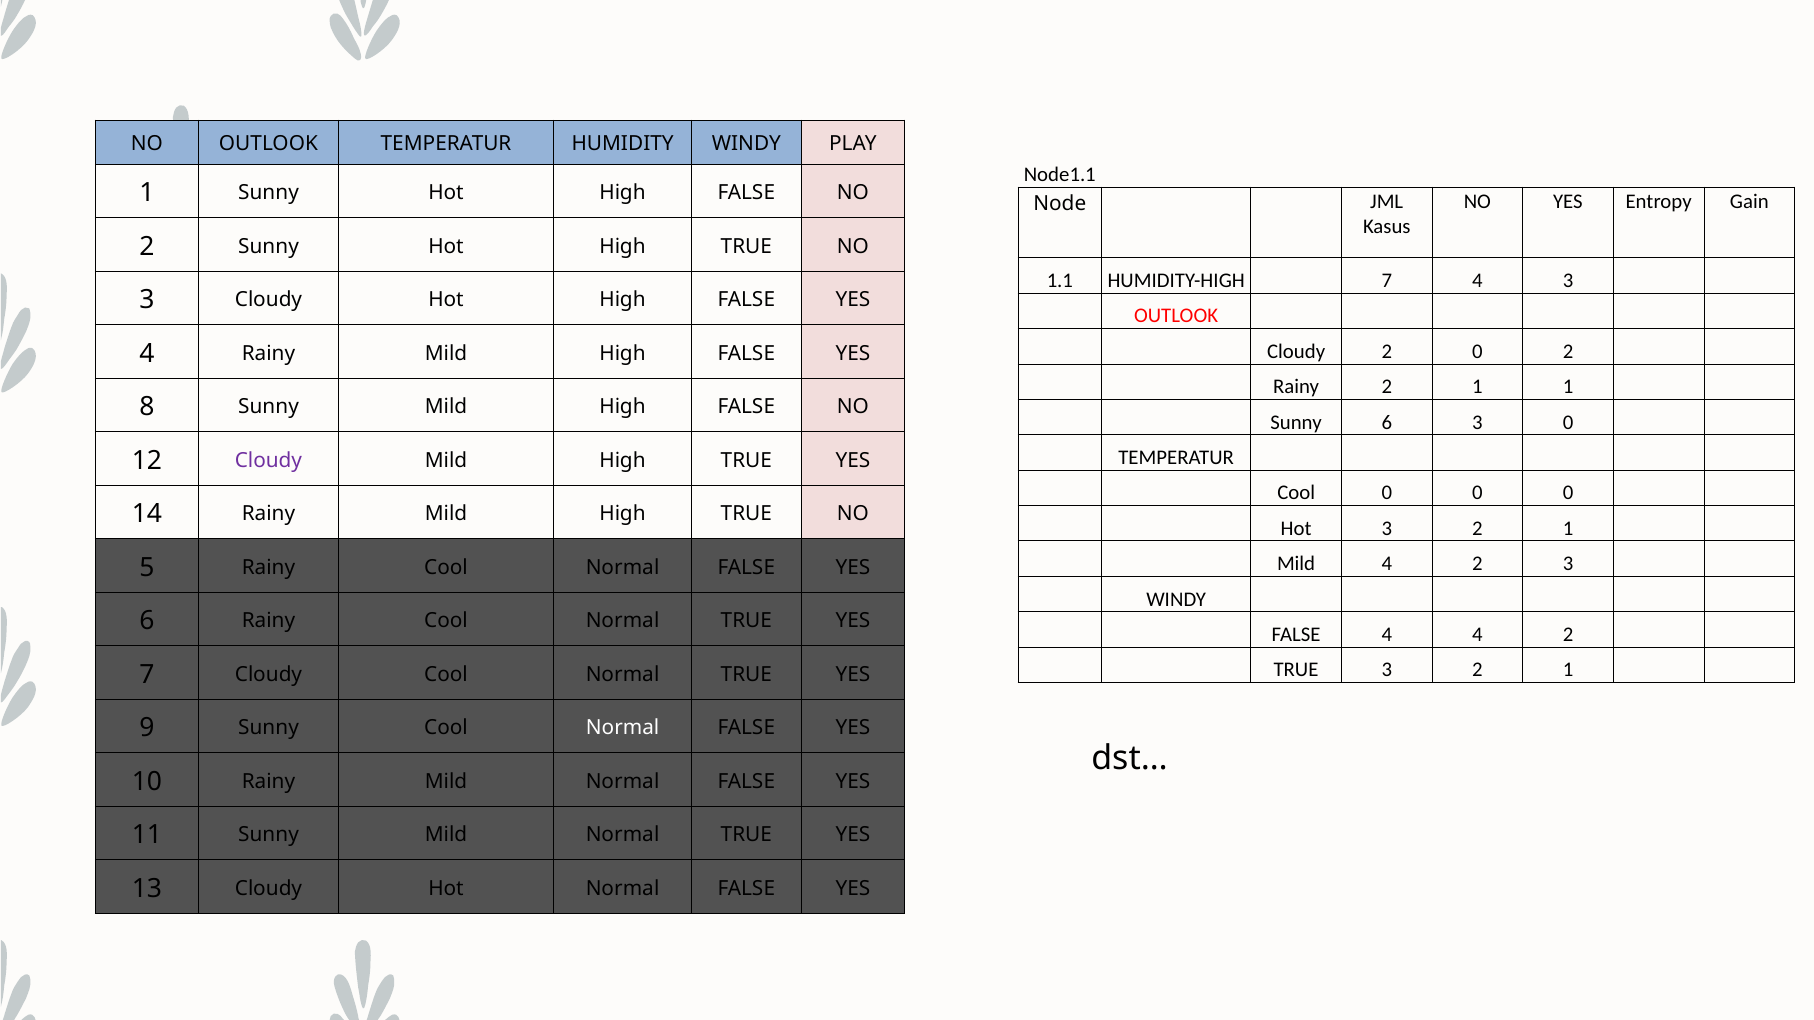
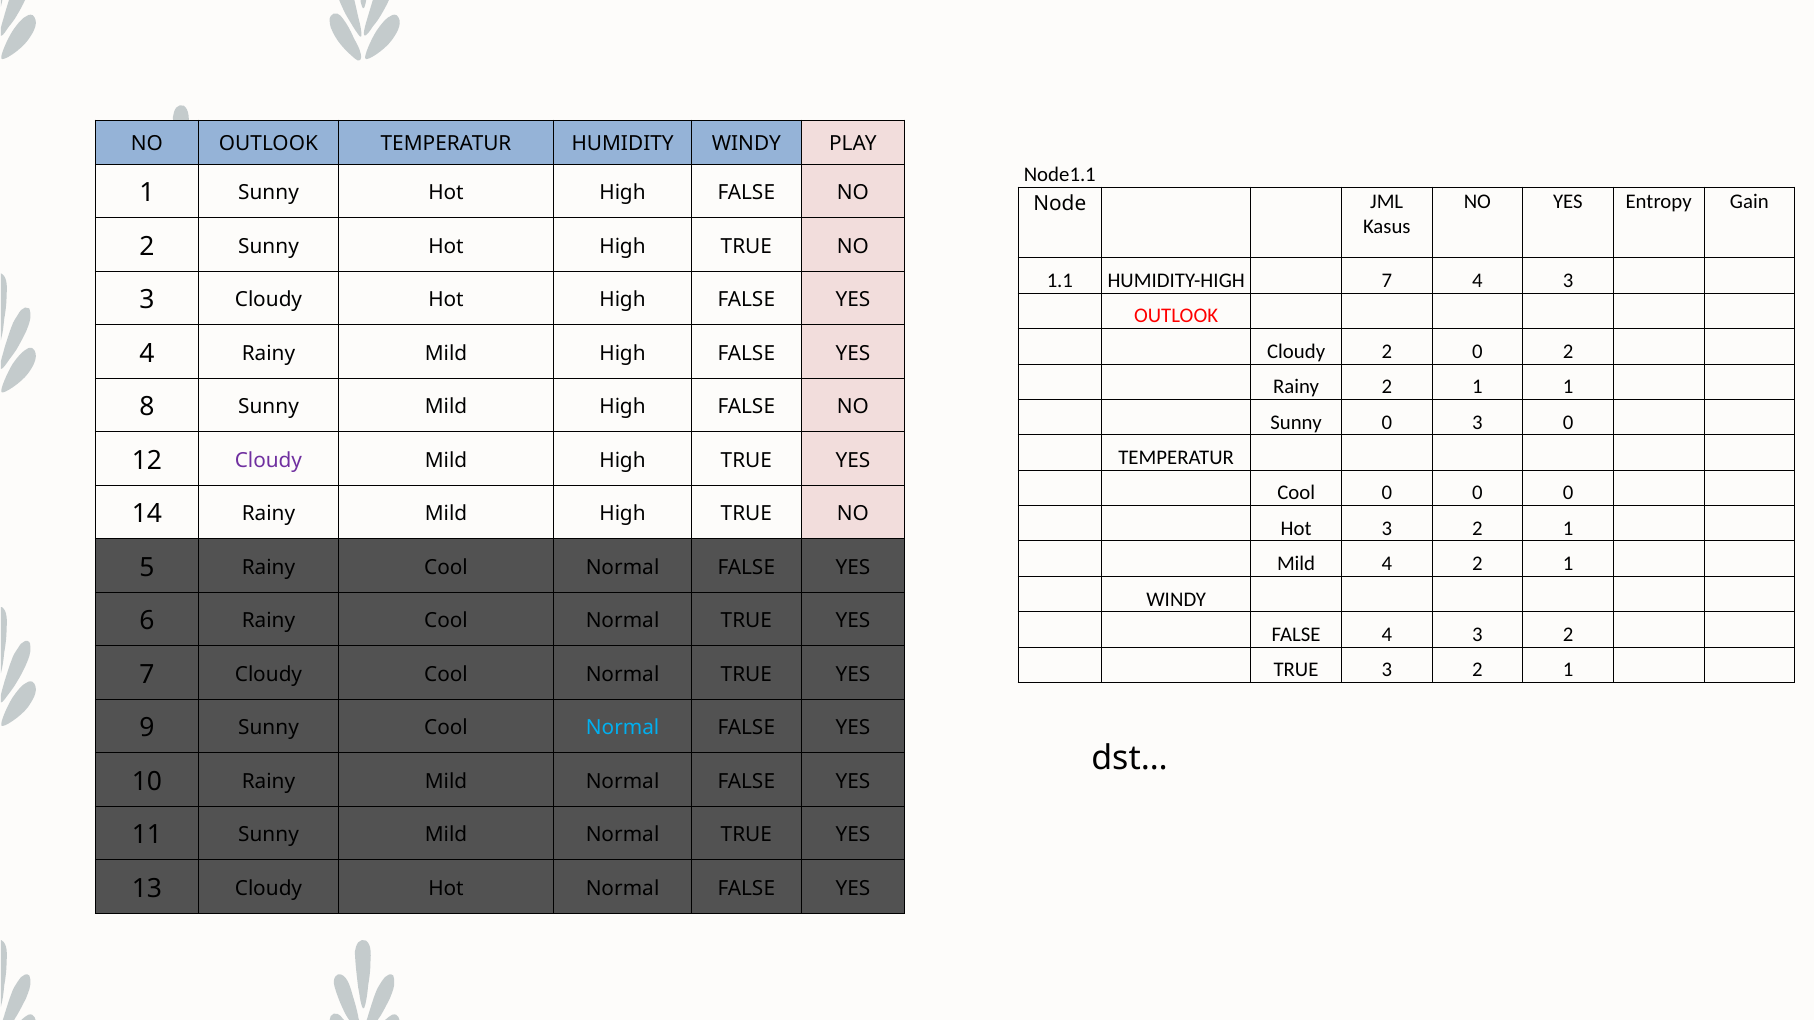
Sunny 6: 6 -> 0 (1387, 422)
4 2 3: 3 -> 1 (1568, 564)
FALSE 4 4: 4 -> 3 (1477, 635)
Normal colour: white -> light blue (623, 728)
